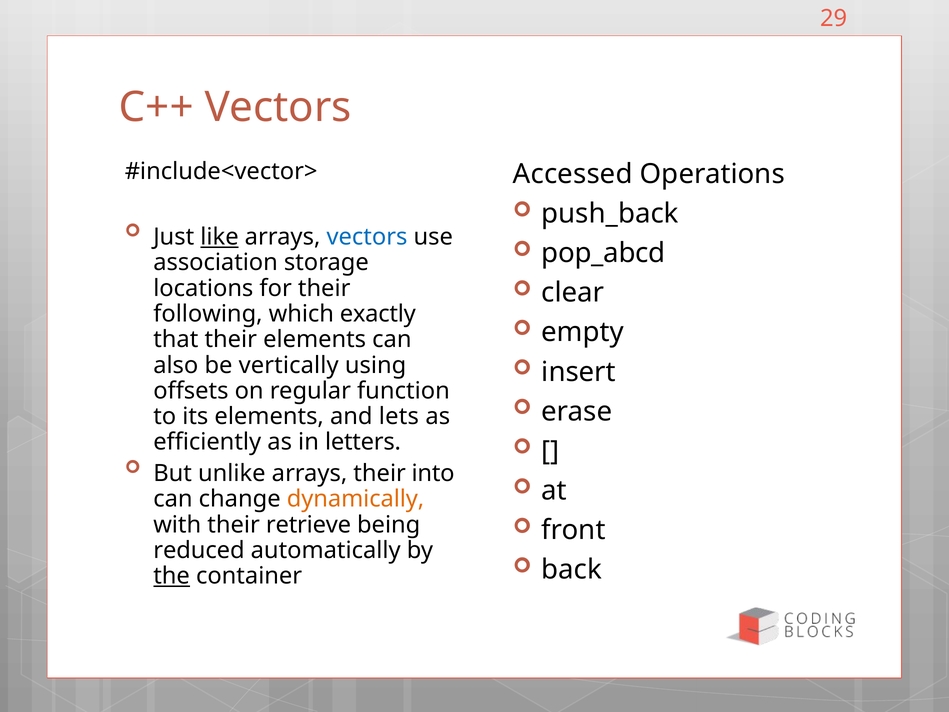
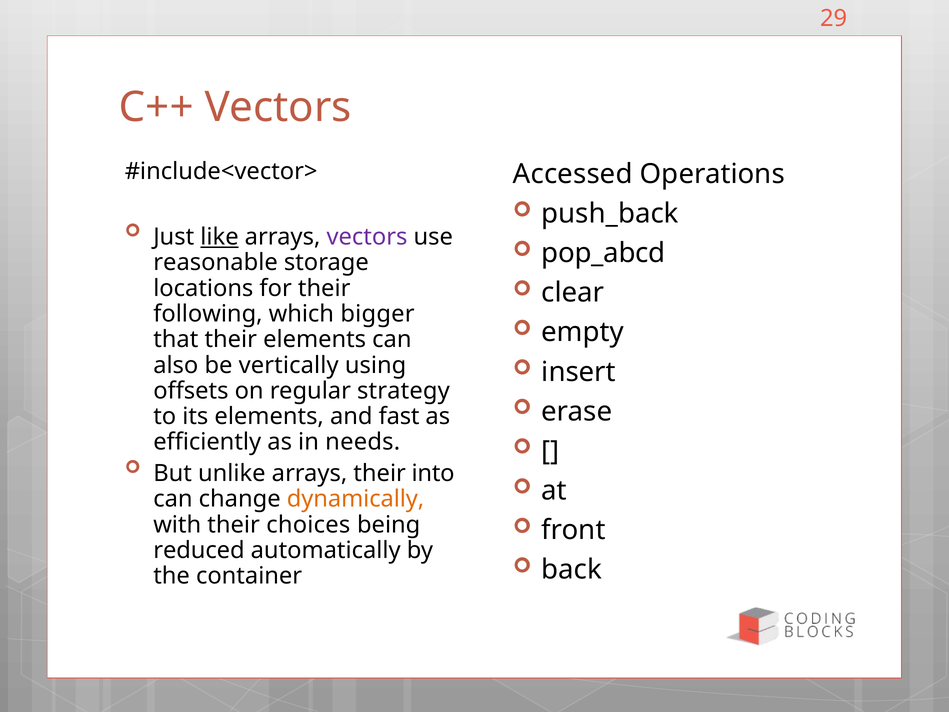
vectors colour: blue -> purple (367, 237)
association: association -> reasonable (216, 263)
exactly: exactly -> bigger (378, 314)
function: function -> strategy (403, 391)
lets: lets -> fast (399, 416)
letters: letters -> needs (363, 442)
retrieve: retrieve -> choices (308, 525)
the underline: present -> none (172, 576)
